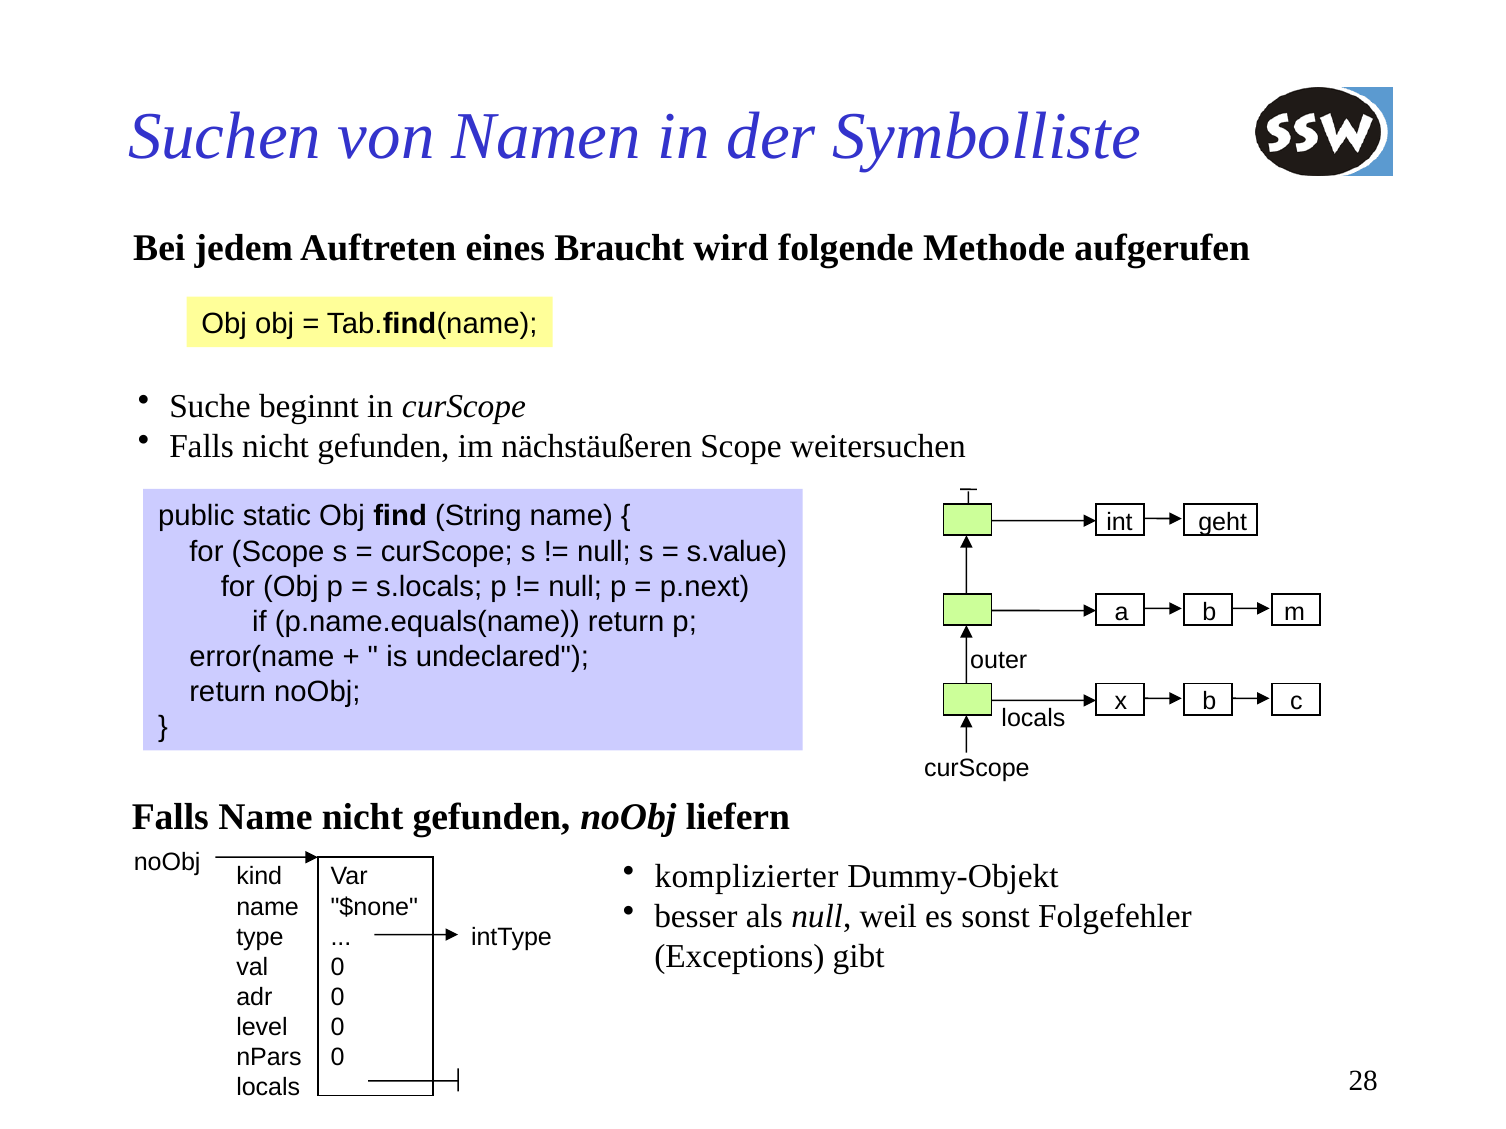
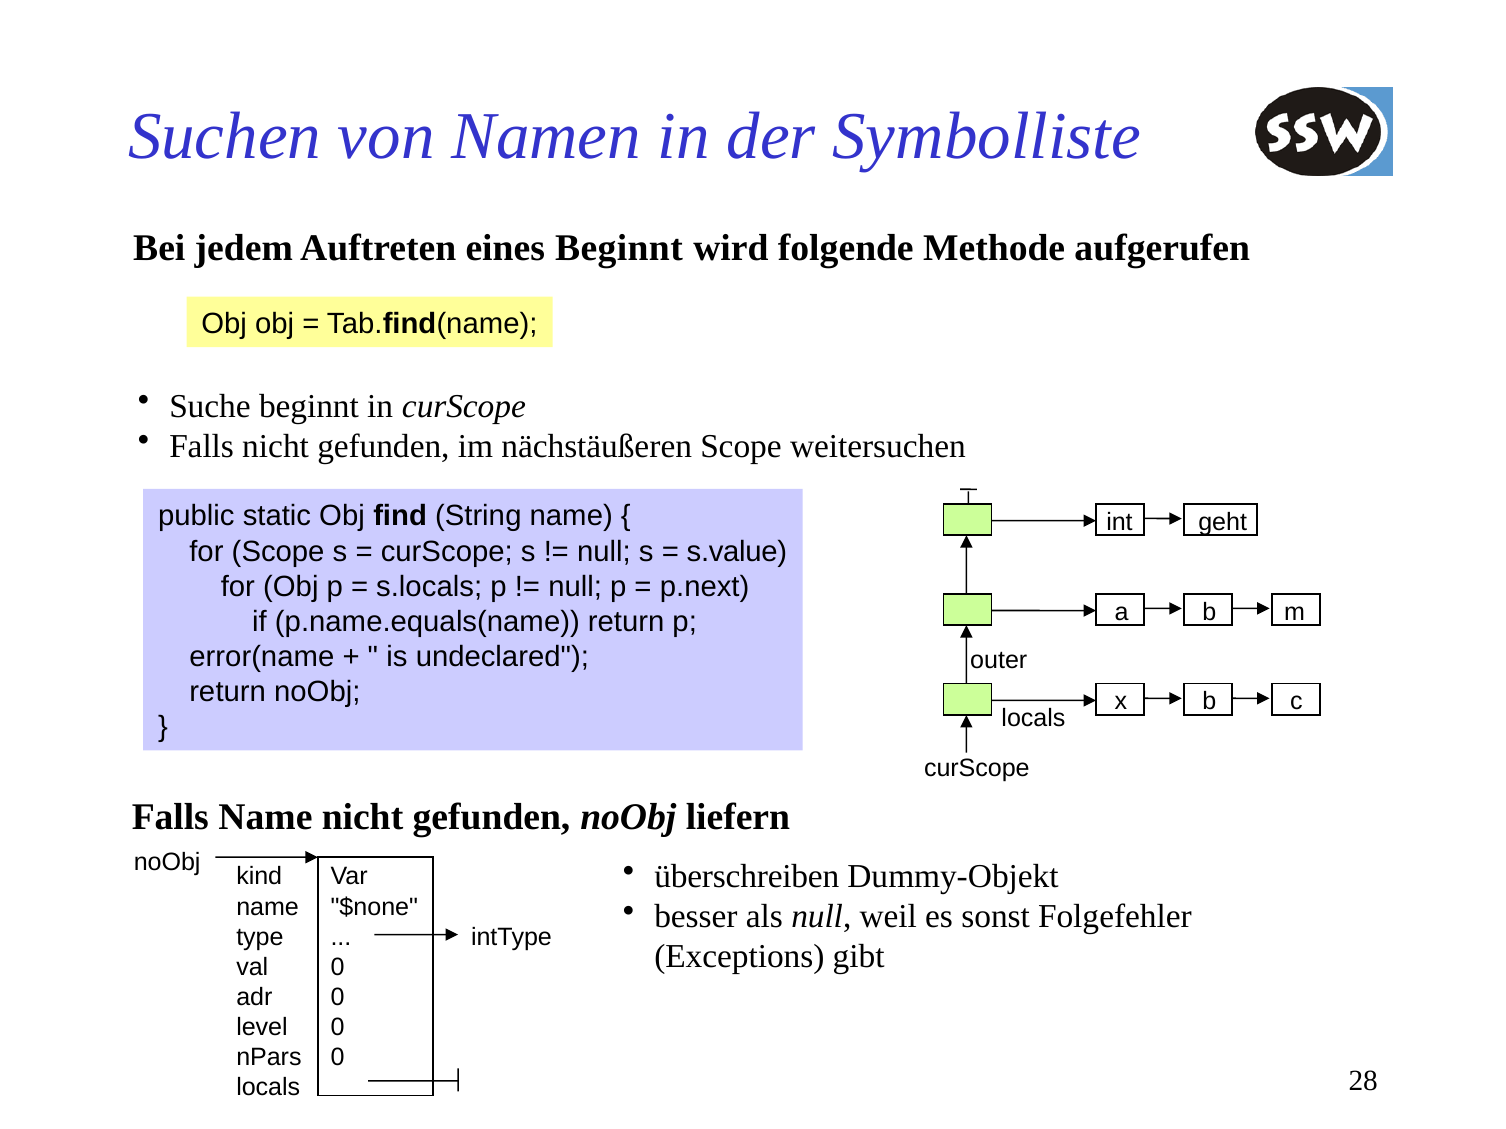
eines Braucht: Braucht -> Beginnt (619, 248)
komplizierter: komplizierter -> überschreiben (747, 877)
